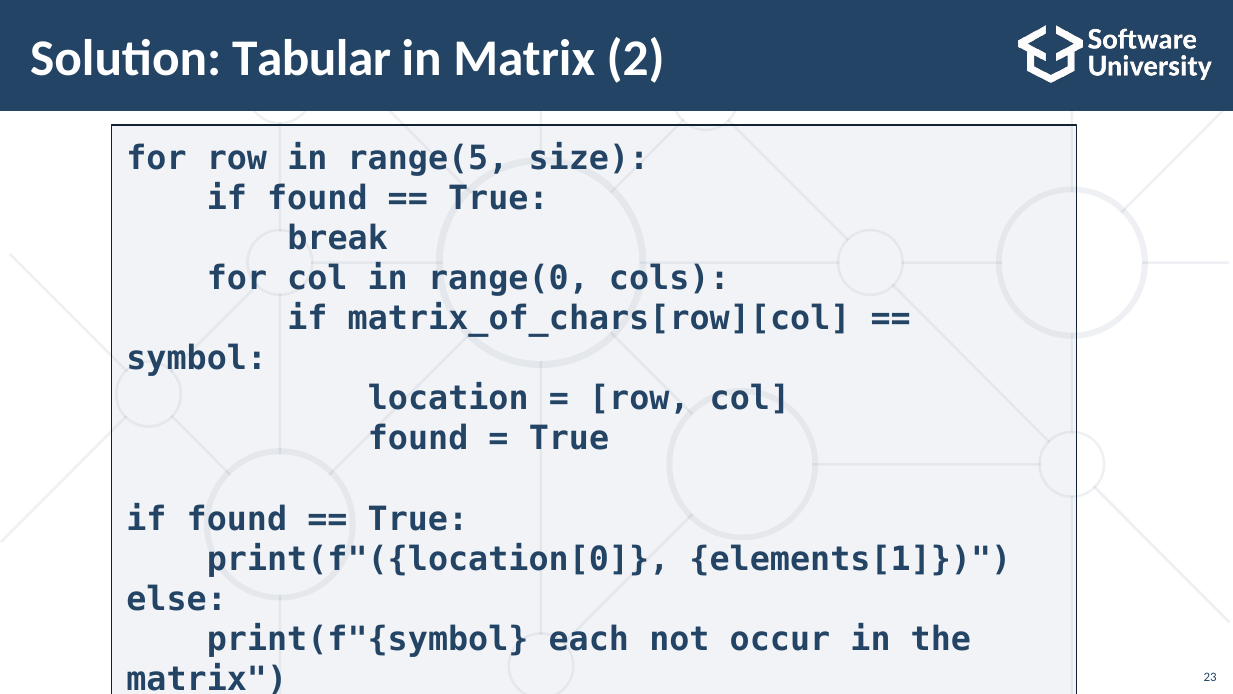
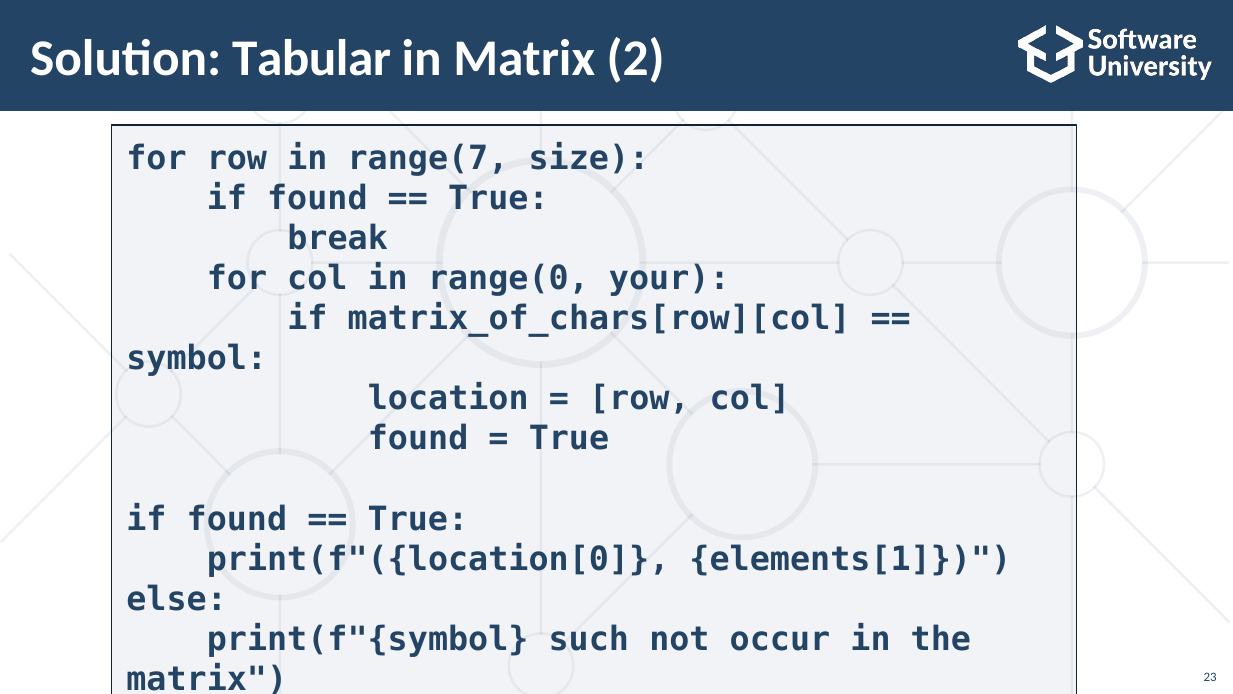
range(5: range(5 -> range(7 (428, 158)
cols: cols -> your (669, 278)
each: each -> such (589, 639)
